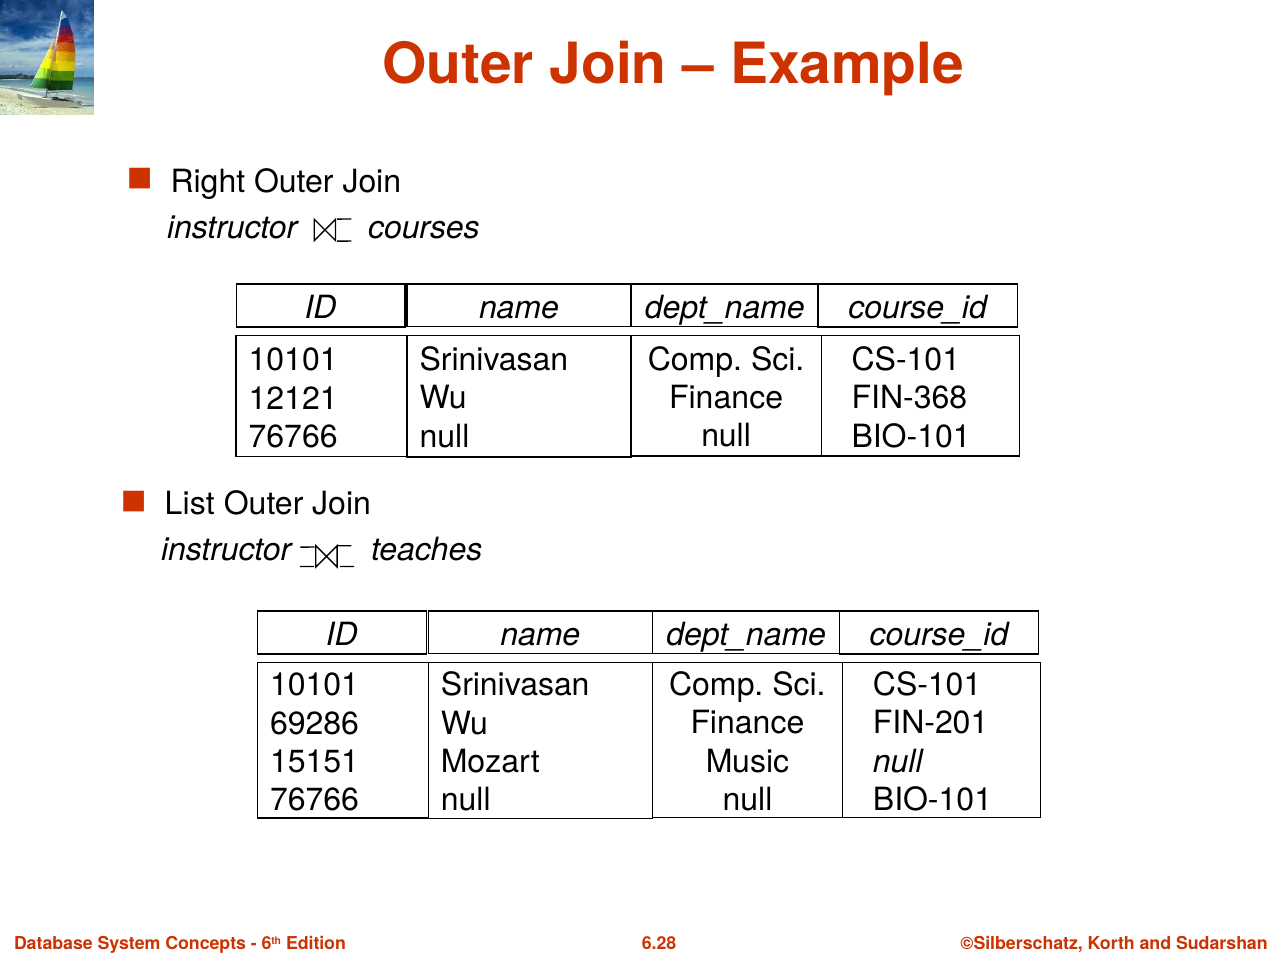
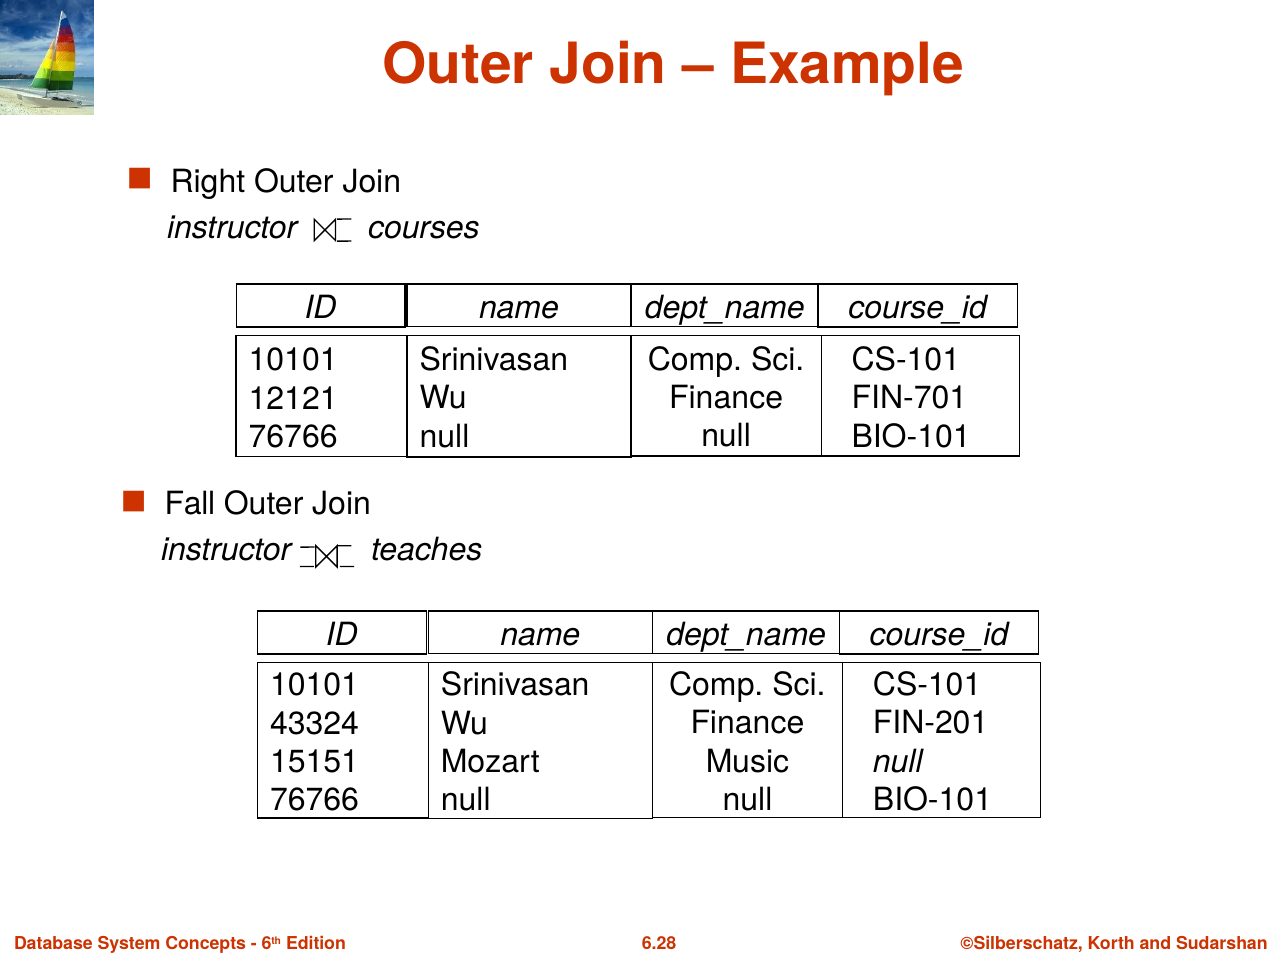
FIN-368: FIN-368 -> FIN-701 (909, 398)
List: List -> Fall (190, 505)
69286: 69286 -> 43324 (315, 724)
